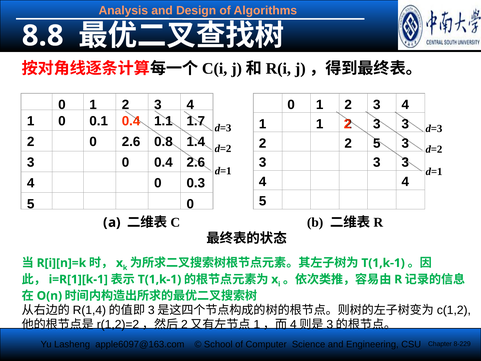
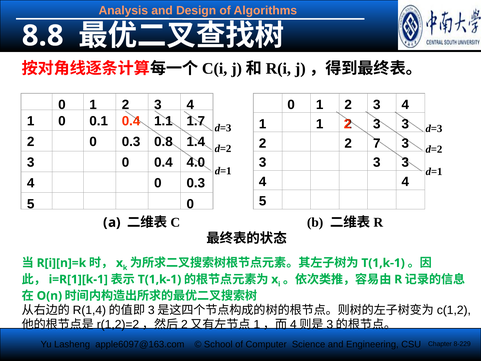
2 0 2.6: 2.6 -> 0.3 (131, 142)
2 5: 5 -> 7 (377, 143)
0.4 2.6: 2.6 -> 4.0 (196, 162)
